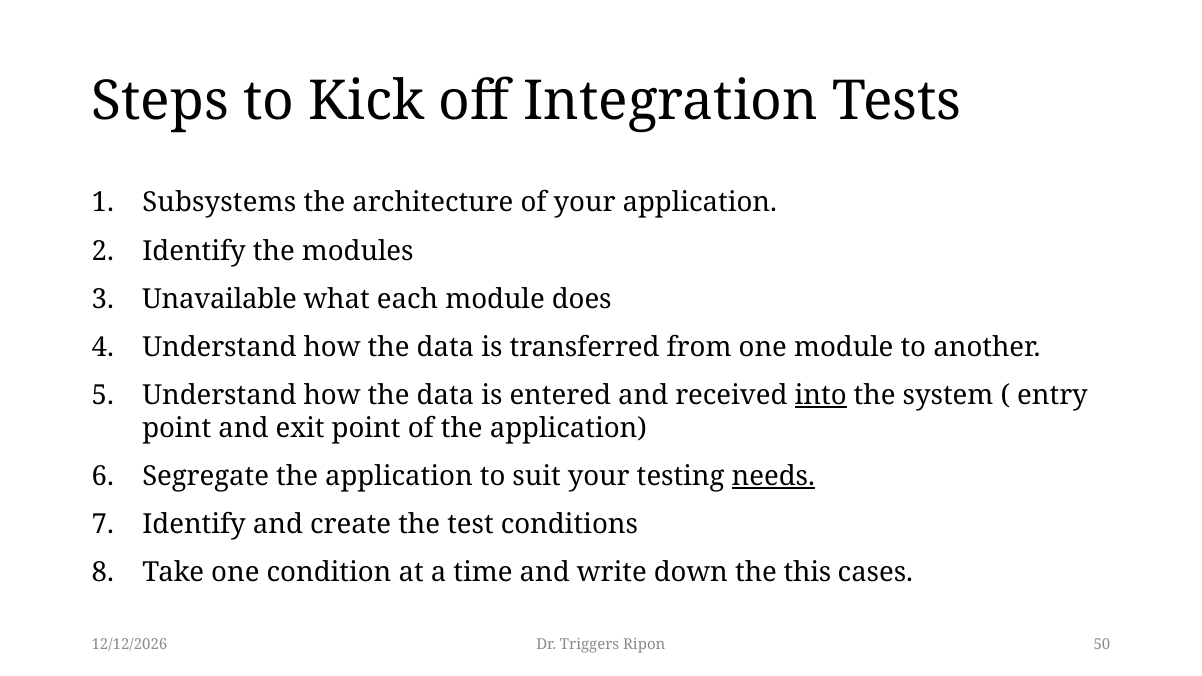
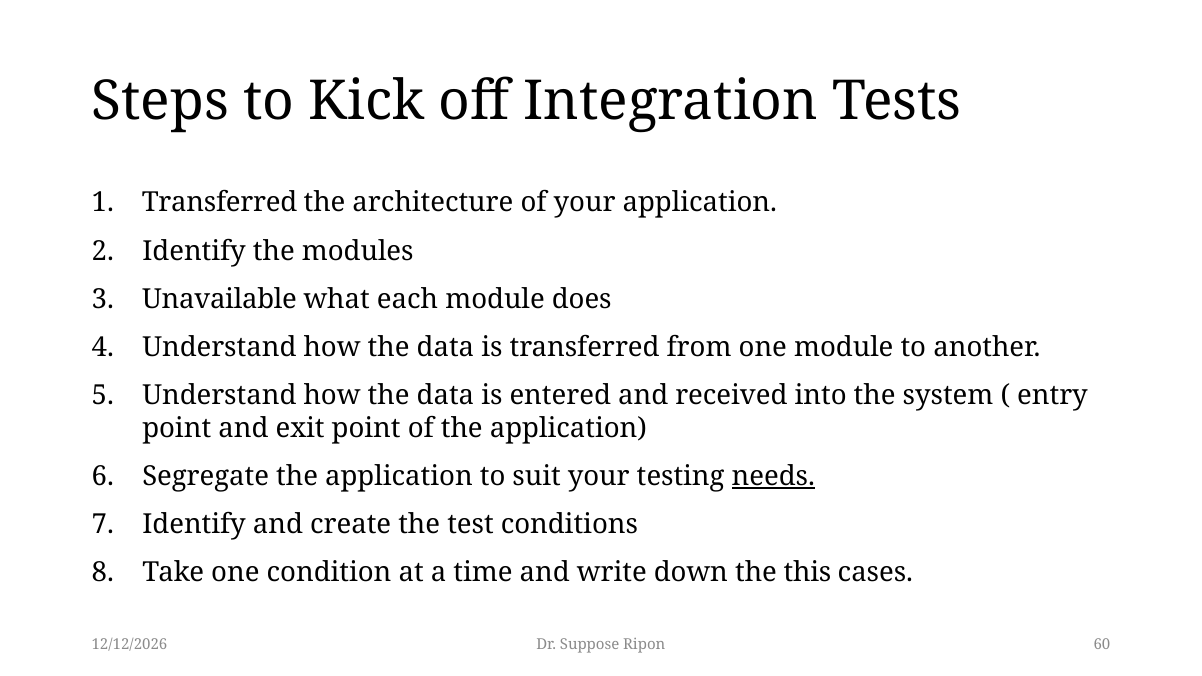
Subsystems: Subsystems -> Transferred (220, 203)
into underline: present -> none (821, 395)
Triggers: Triggers -> Suppose (590, 644)
50: 50 -> 60 (1102, 644)
